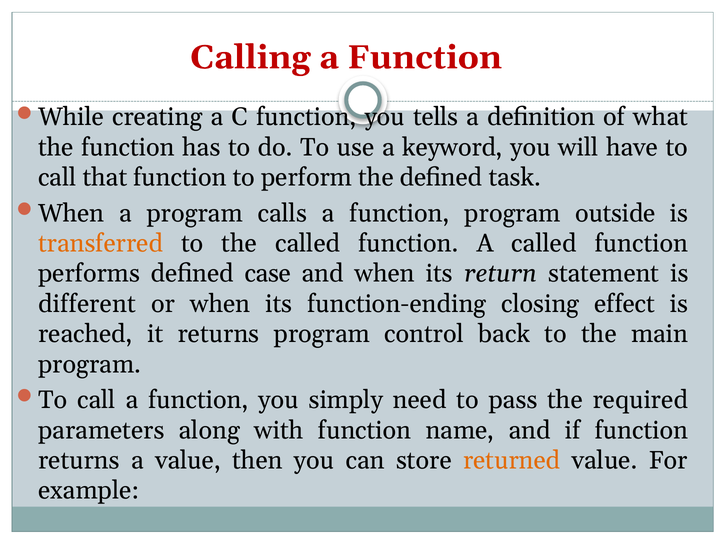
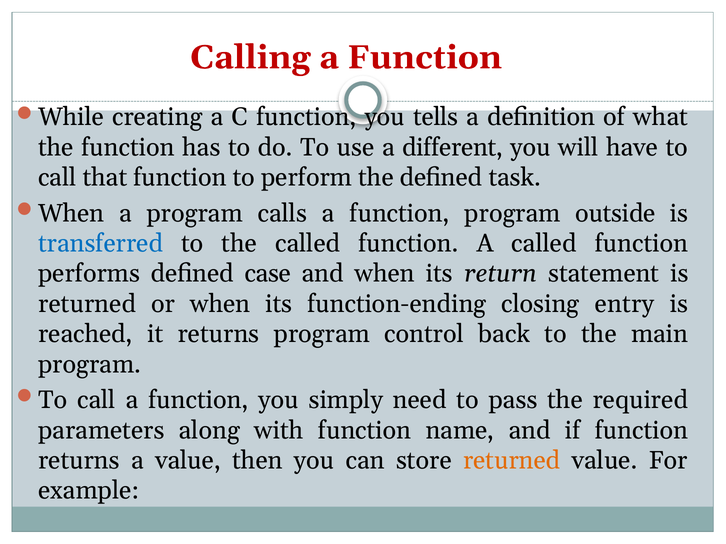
keyword: keyword -> different (453, 148)
transferred colour: orange -> blue (101, 244)
different: different -> returned (87, 304)
effect: effect -> entry (624, 304)
